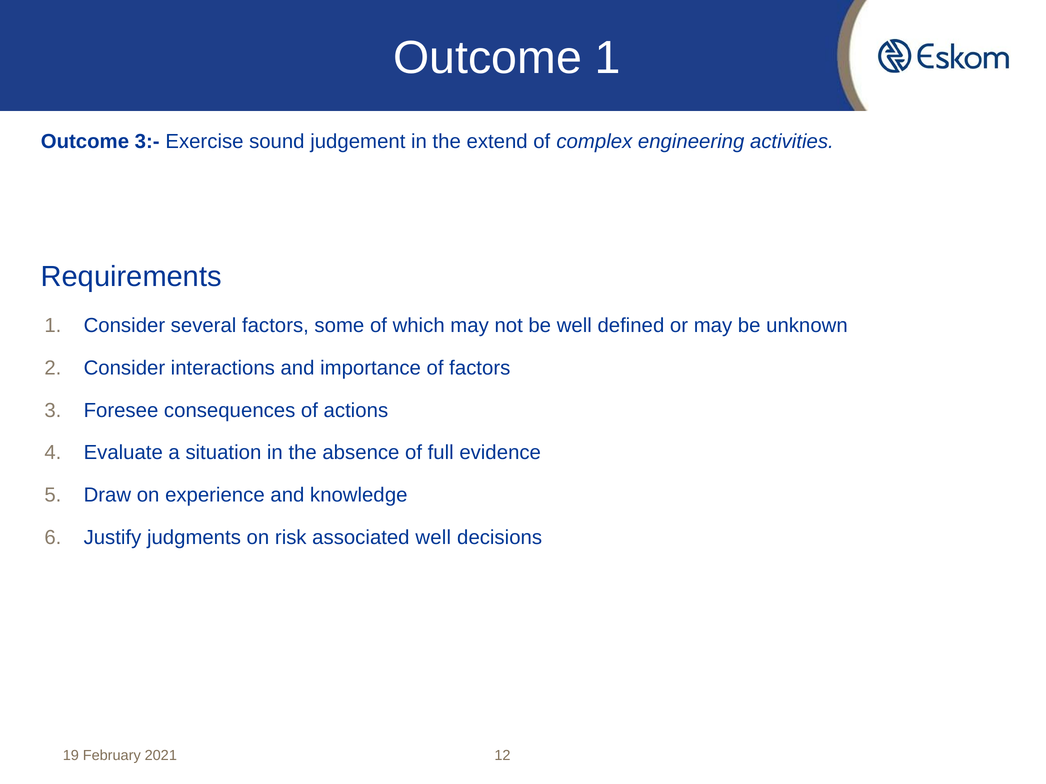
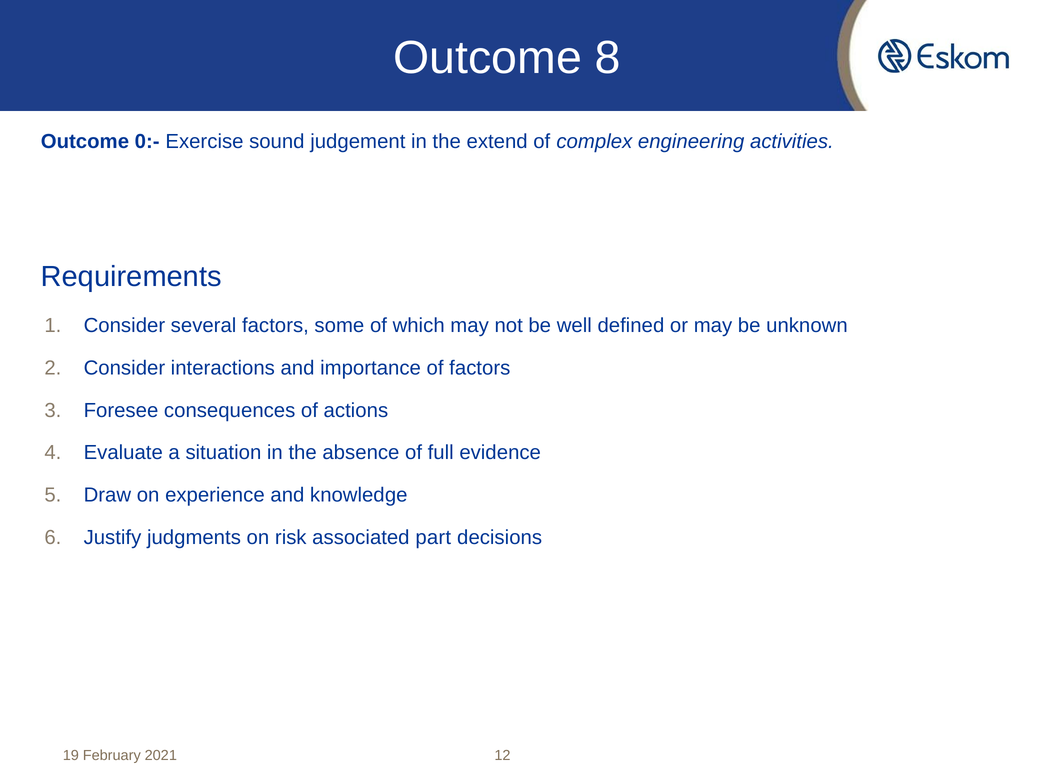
Outcome 1: 1 -> 8 (608, 58)
3:-: 3:- -> 0:- (147, 142)
associated well: well -> part (433, 538)
